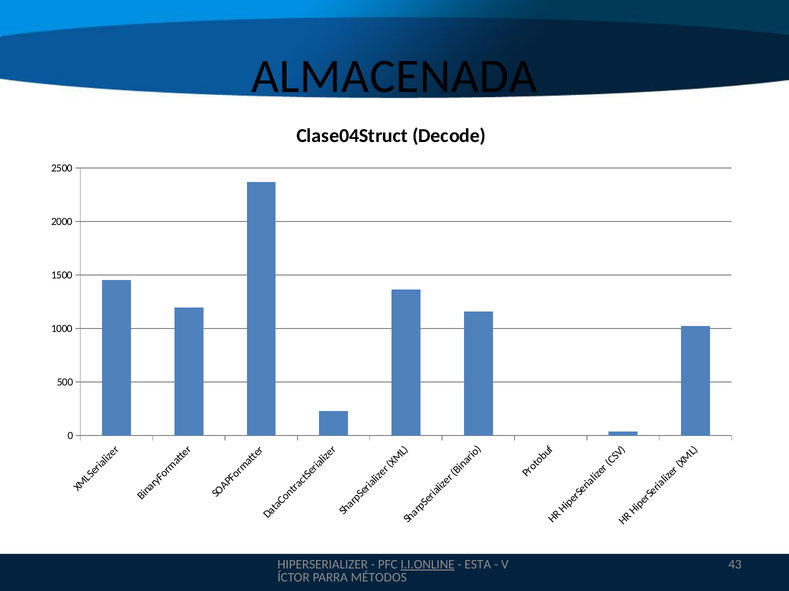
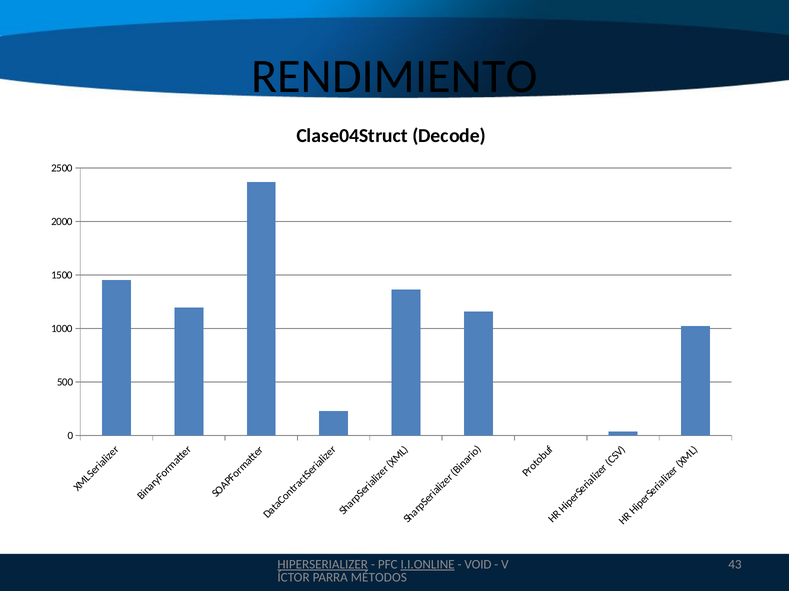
ALMACENADA: ALMACENADA -> RENDIMIENTO (394, 76)
HIPERSERIALIZER underline: none -> present (323, 565)
ESTA: ESTA -> VOID (478, 565)
